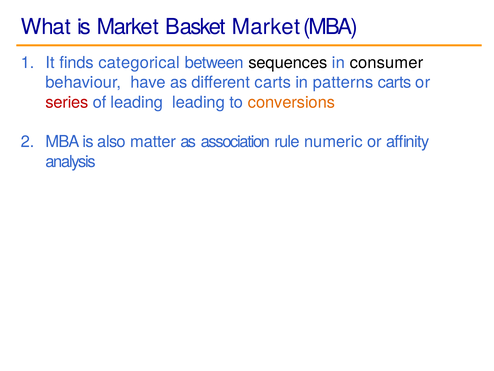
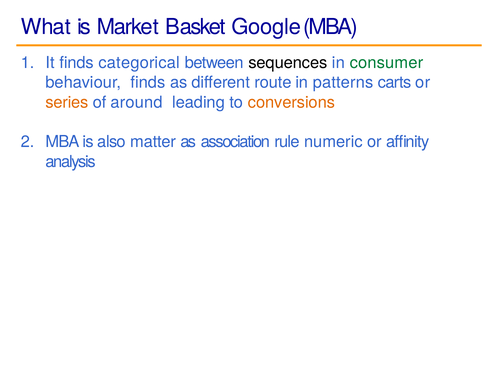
Basket Market: Market -> Google (266, 27)
consumer colour: black -> green (387, 63)
behaviour have: have -> finds (148, 82)
different carts: carts -> route (273, 82)
series colour: red -> orange (67, 102)
of leading: leading -> around (137, 102)
